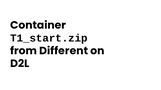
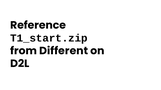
Container: Container -> Reference (38, 25)
